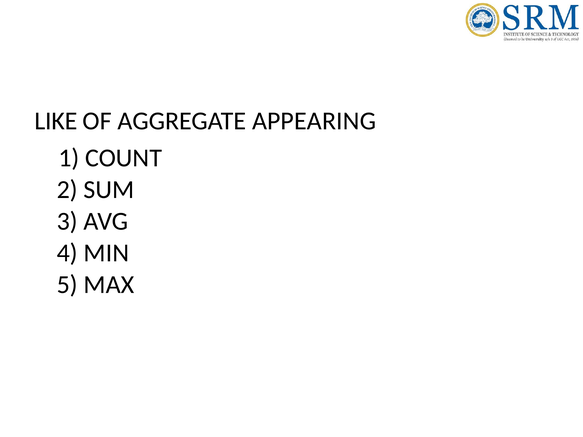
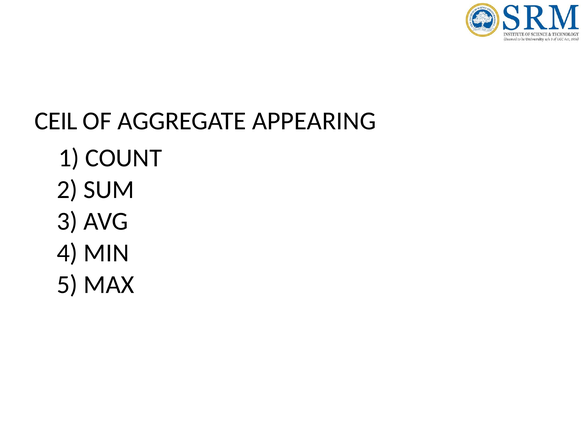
LIKE: LIKE -> CEIL (56, 121)
